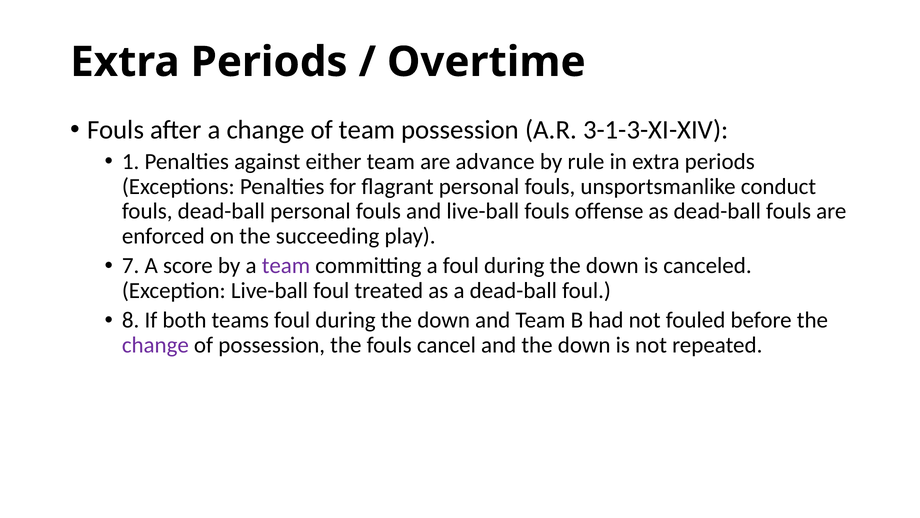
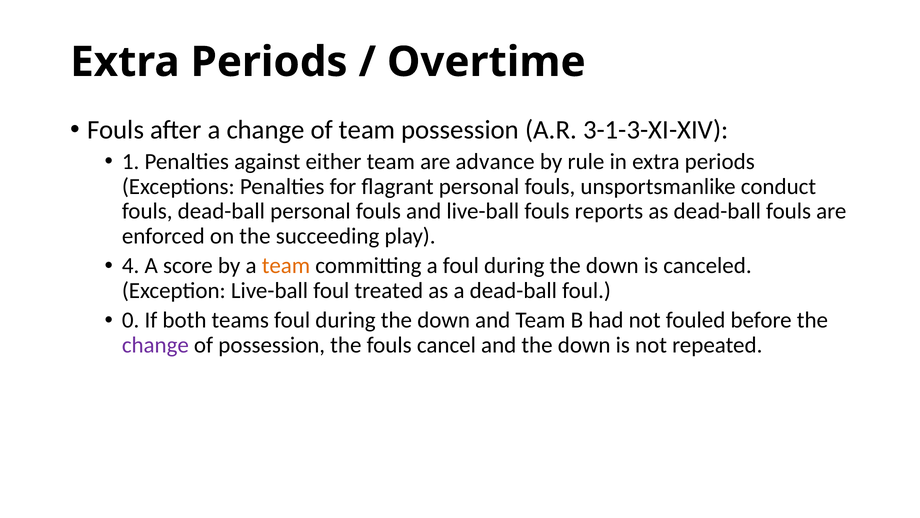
offense: offense -> reports (609, 211)
7: 7 -> 4 (131, 266)
team colour: purple -> orange (286, 266)
8: 8 -> 0 (131, 320)
